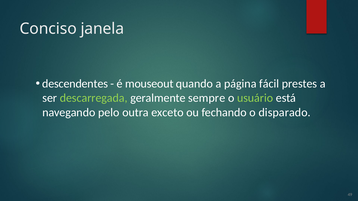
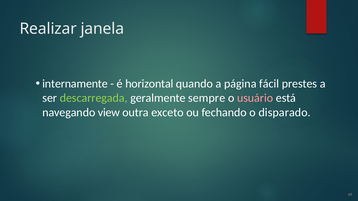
Conciso: Conciso -> Realizar (48, 29)
descendentes: descendentes -> internamente (75, 84)
mouseout: mouseout -> horizontal (149, 84)
usuário colour: light green -> pink (255, 98)
pelo: pelo -> view (109, 113)
